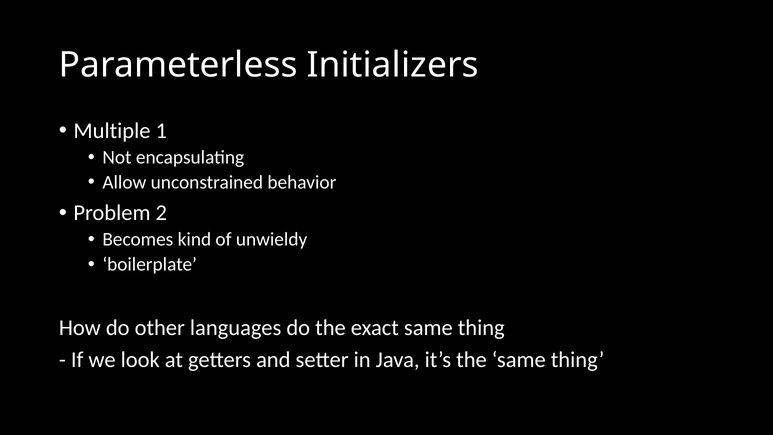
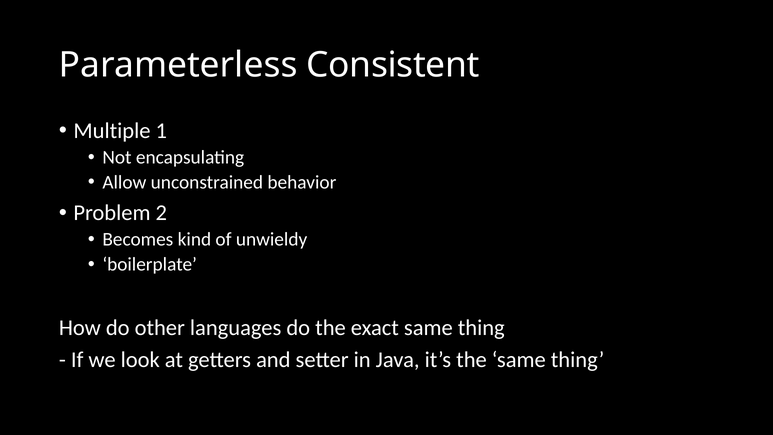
Initializers: Initializers -> Consistent (393, 65)
